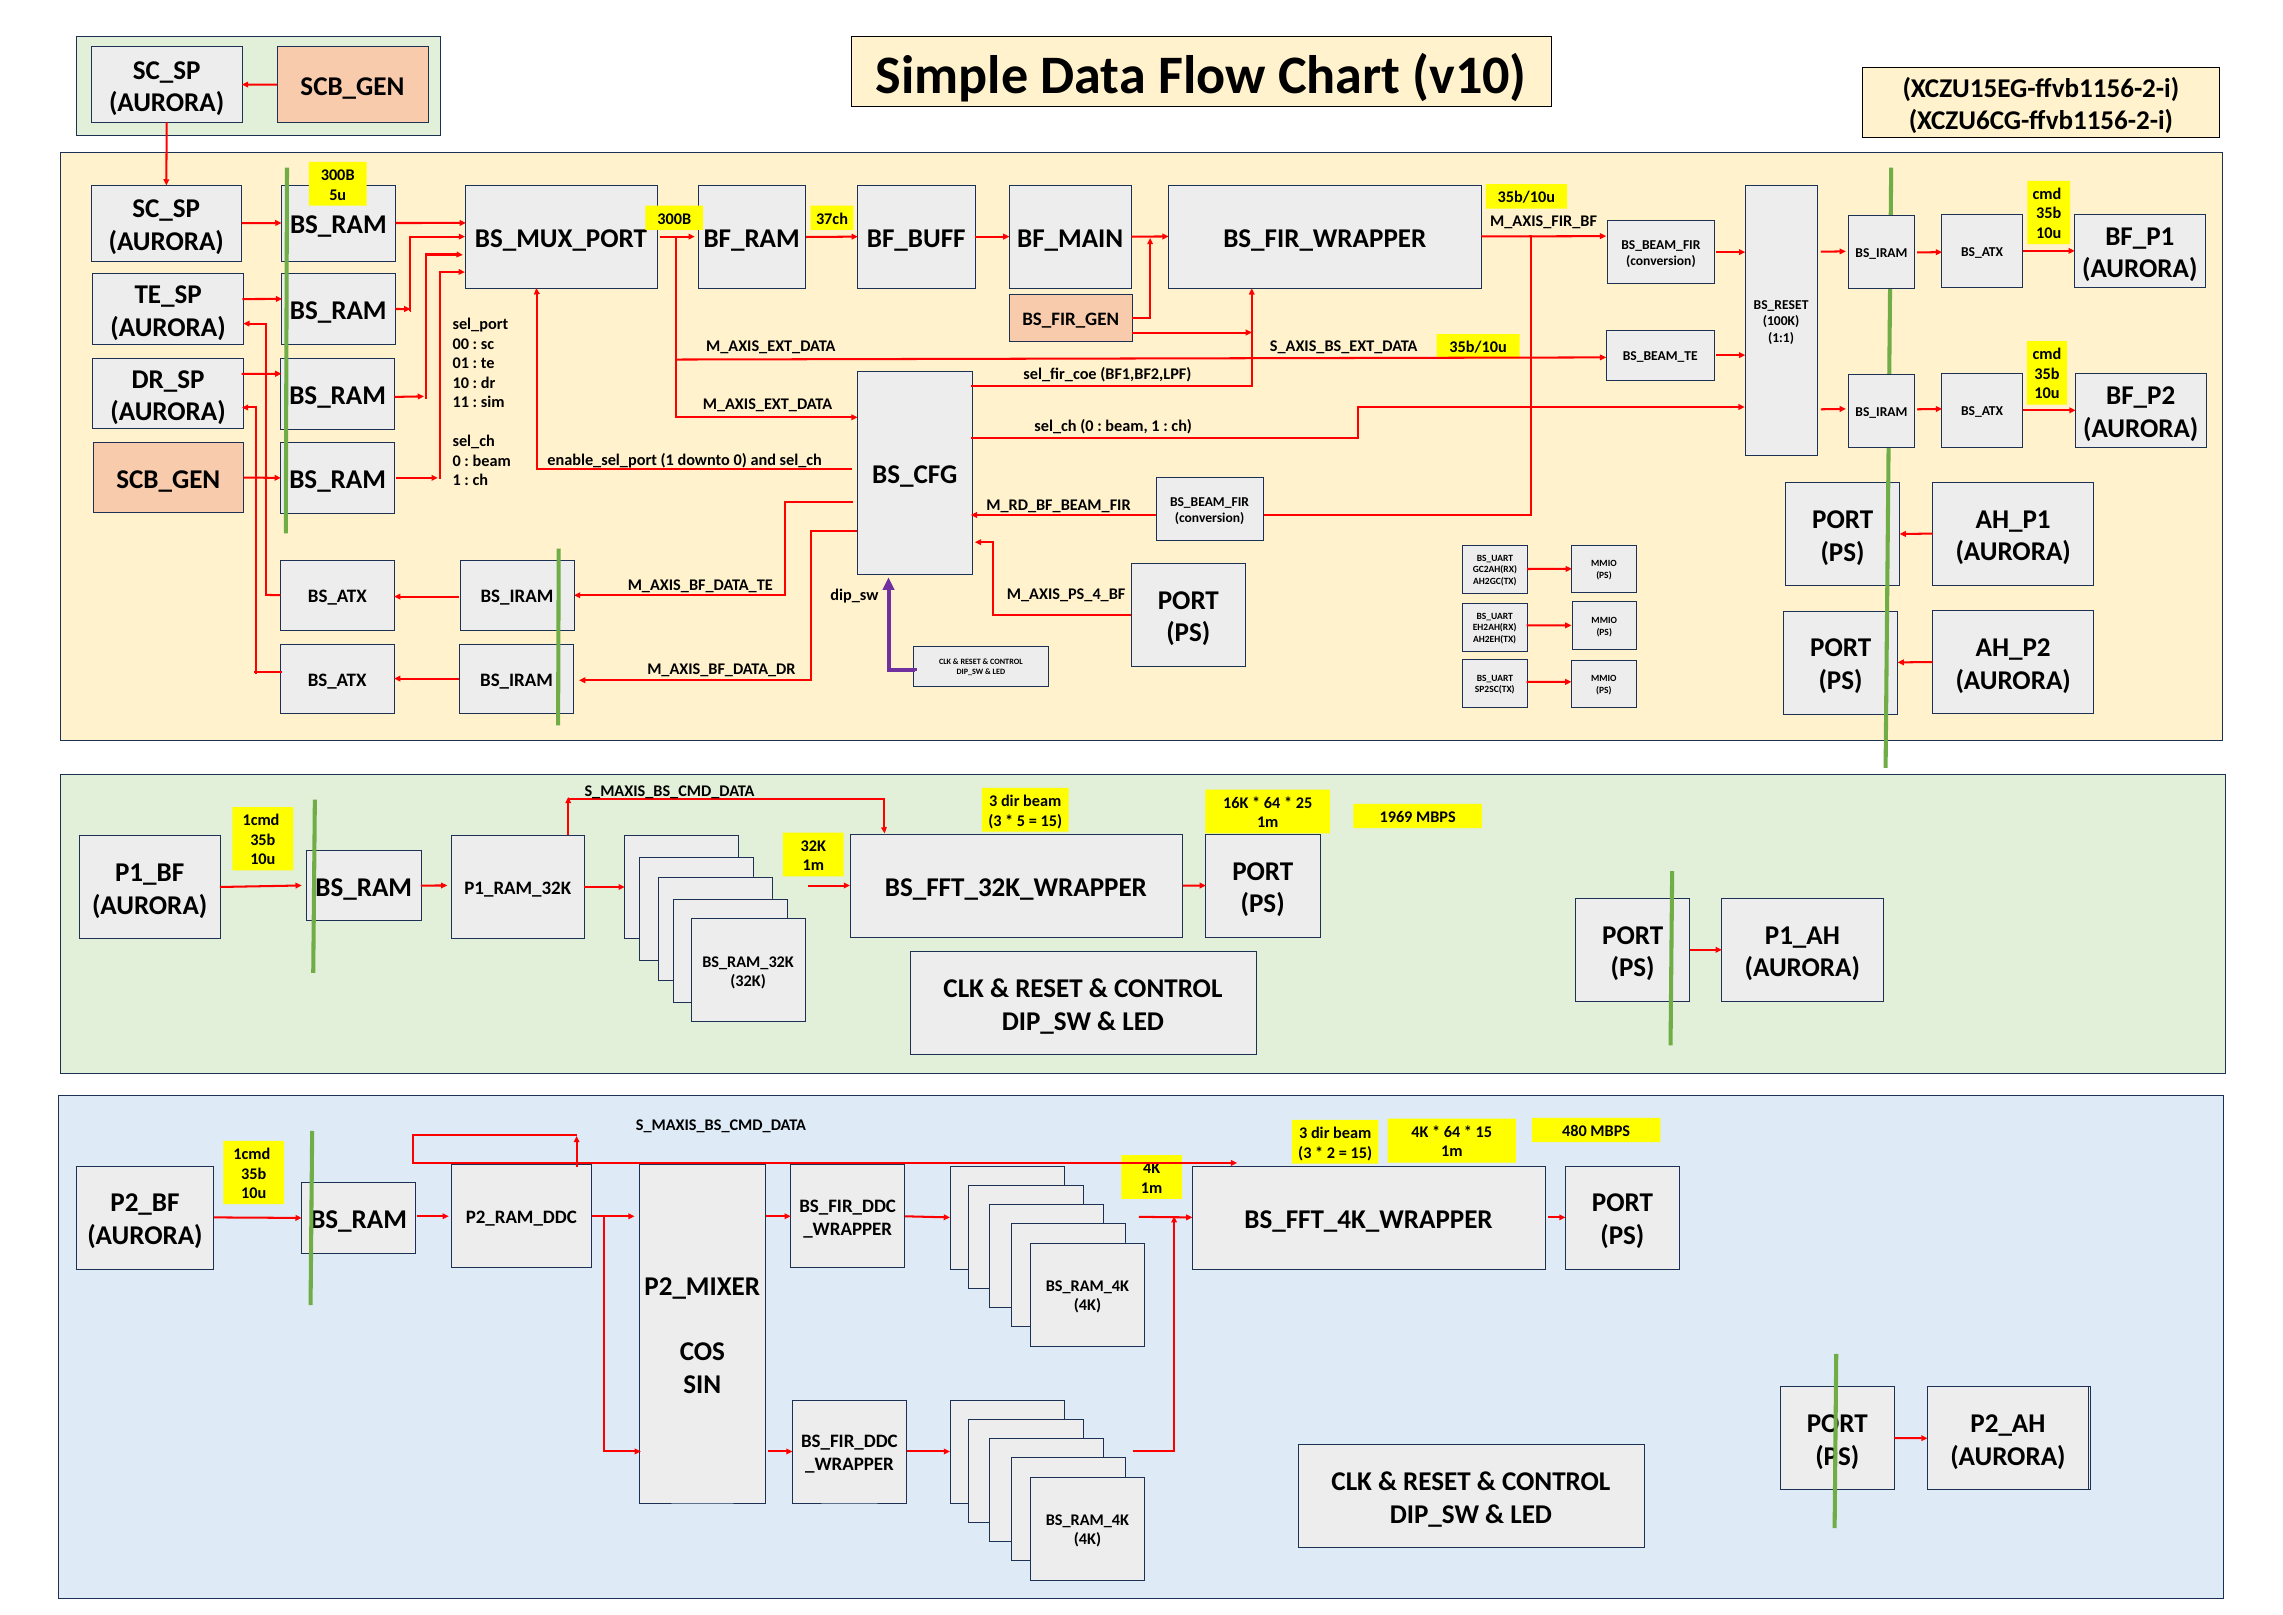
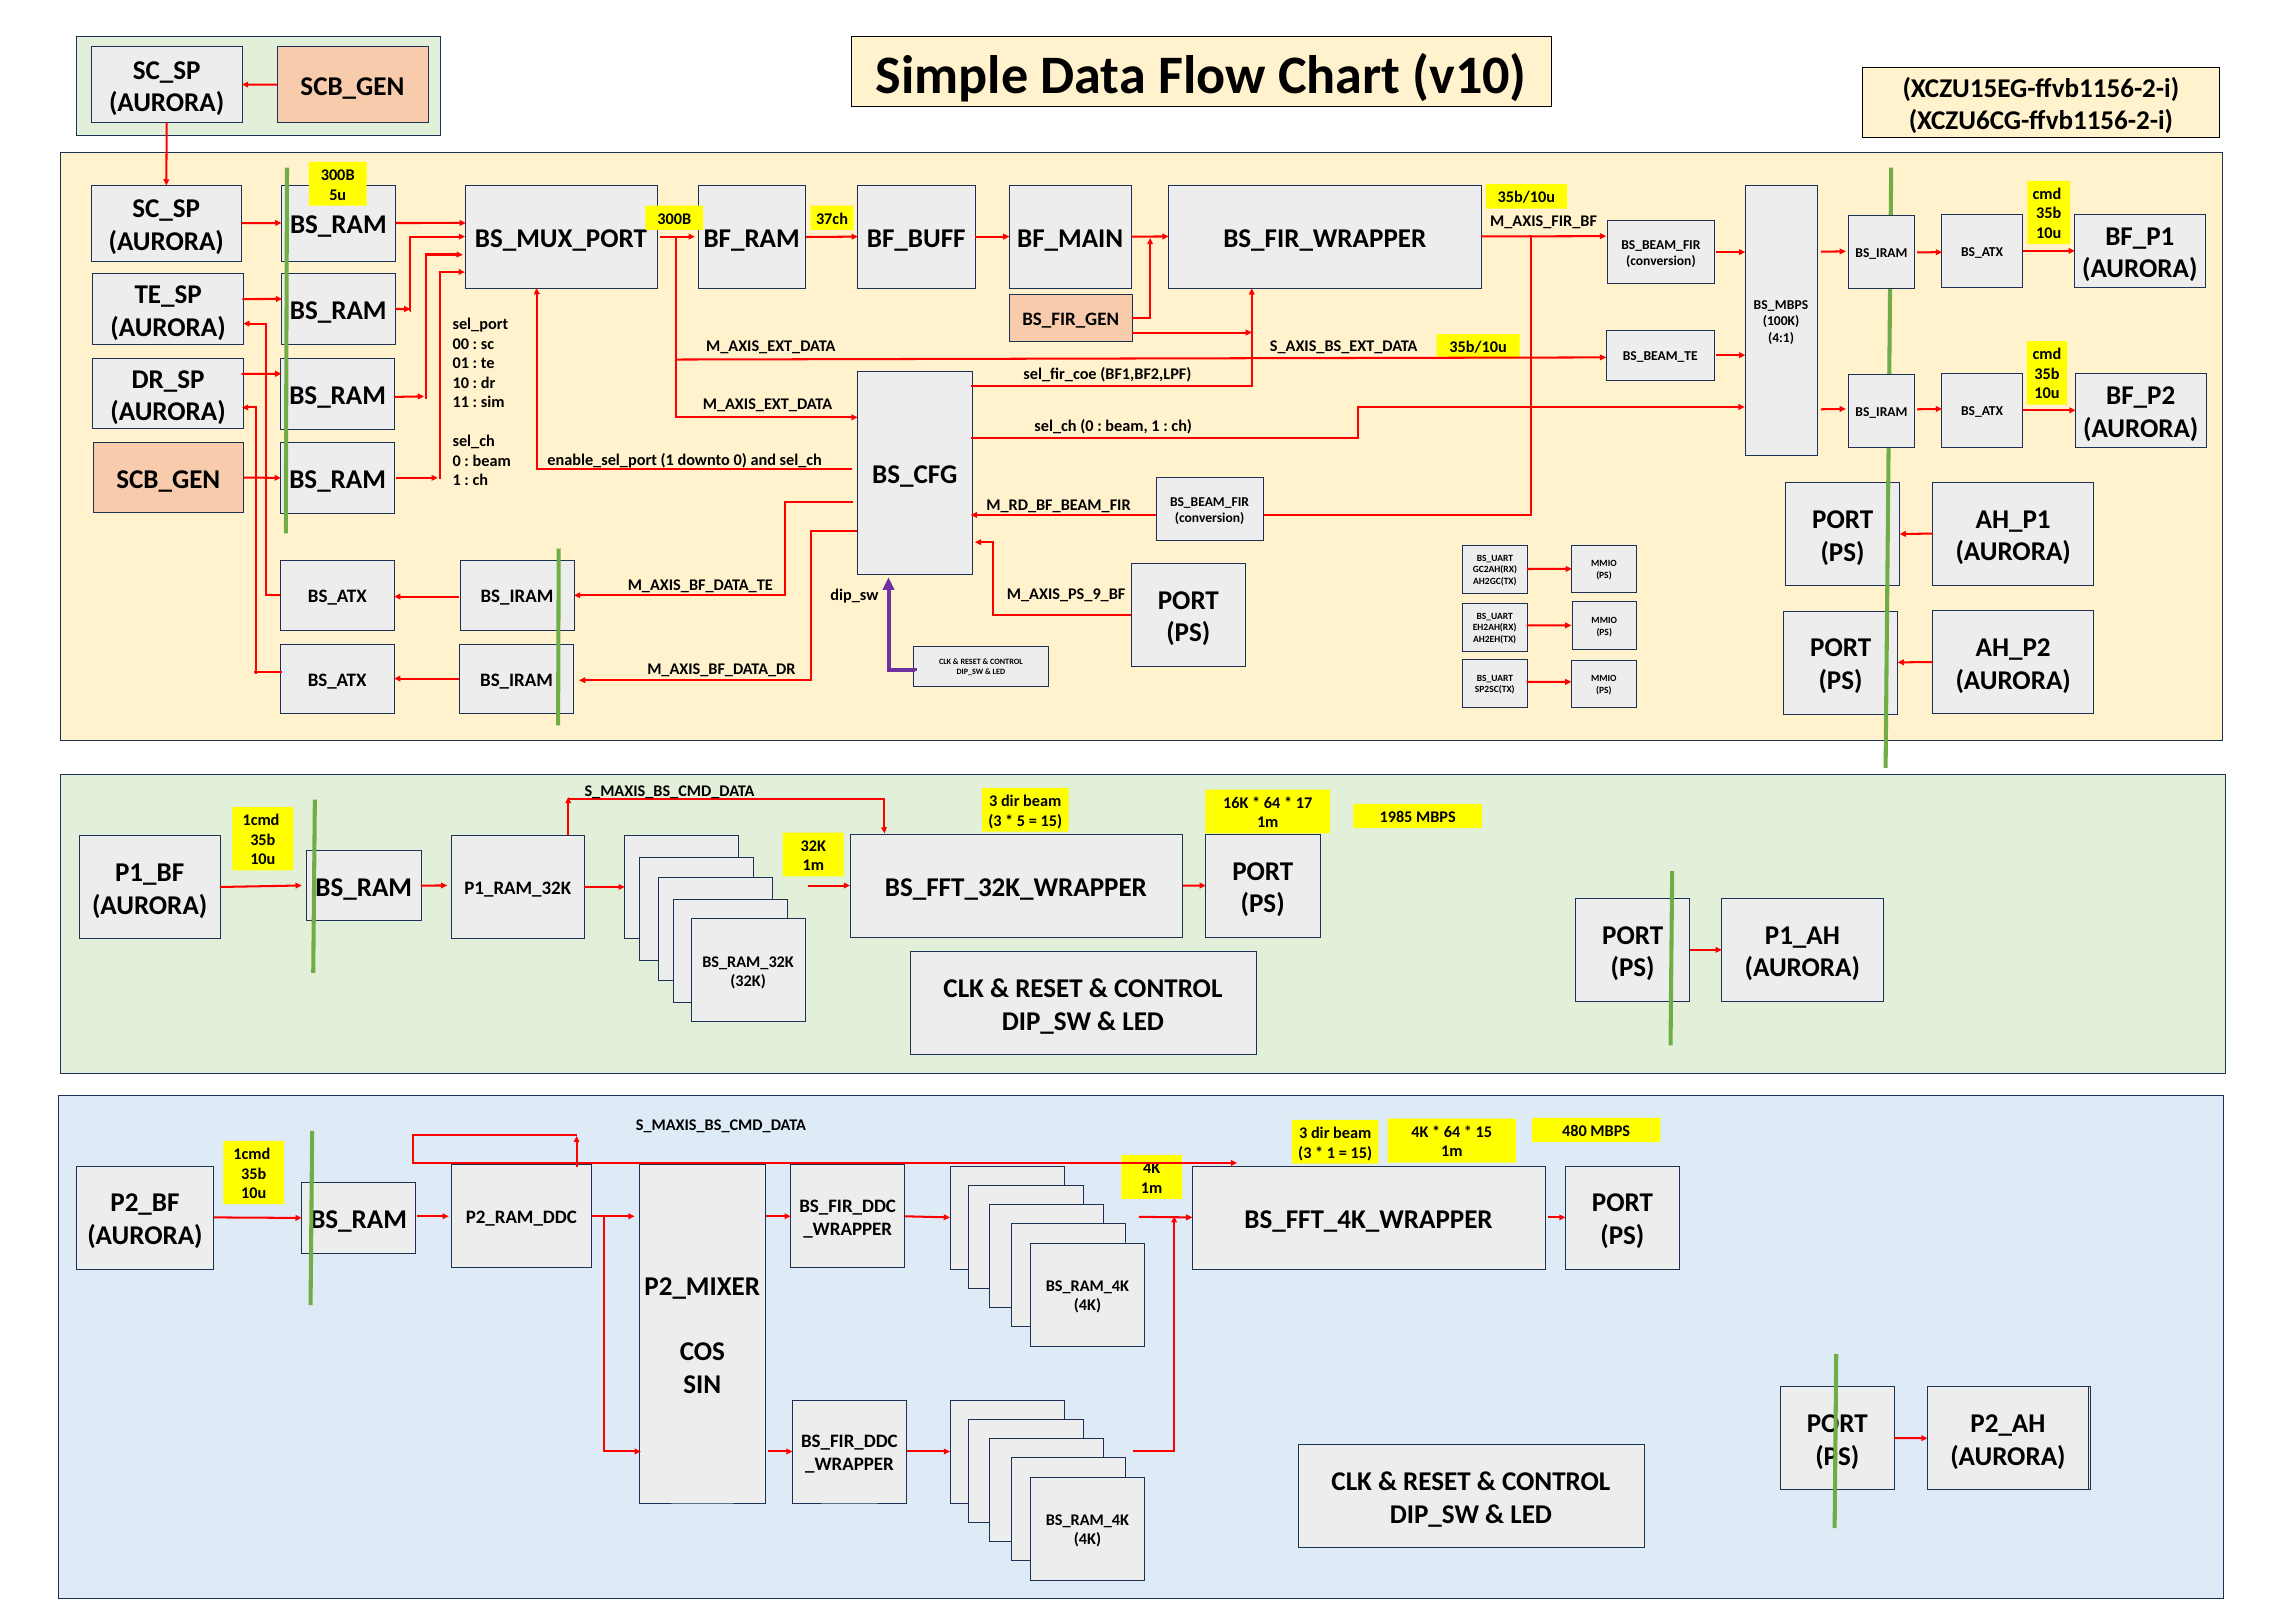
BS_RESET: BS_RESET -> BS_MBPS (1781, 305)
1:1: 1:1 -> 4:1 (1781, 338)
M_AXIS_PS_4_BF: M_AXIS_PS_4_BF -> M_AXIS_PS_9_BF (1066, 594)
25: 25 -> 17 (1304, 803)
1969: 1969 -> 1985 (1396, 817)
2: 2 -> 1 (1331, 1153)
